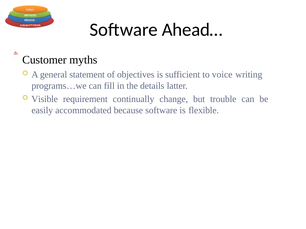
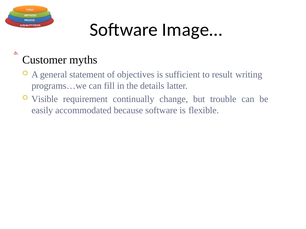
Ahead…: Ahead… -> Image… (192, 30)
voice: voice -> result (222, 75)
